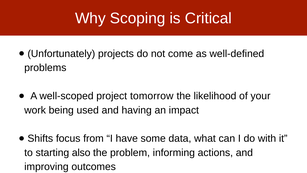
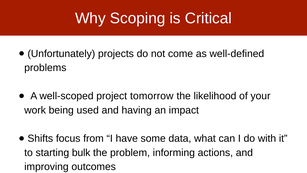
also: also -> bulk (81, 152)
